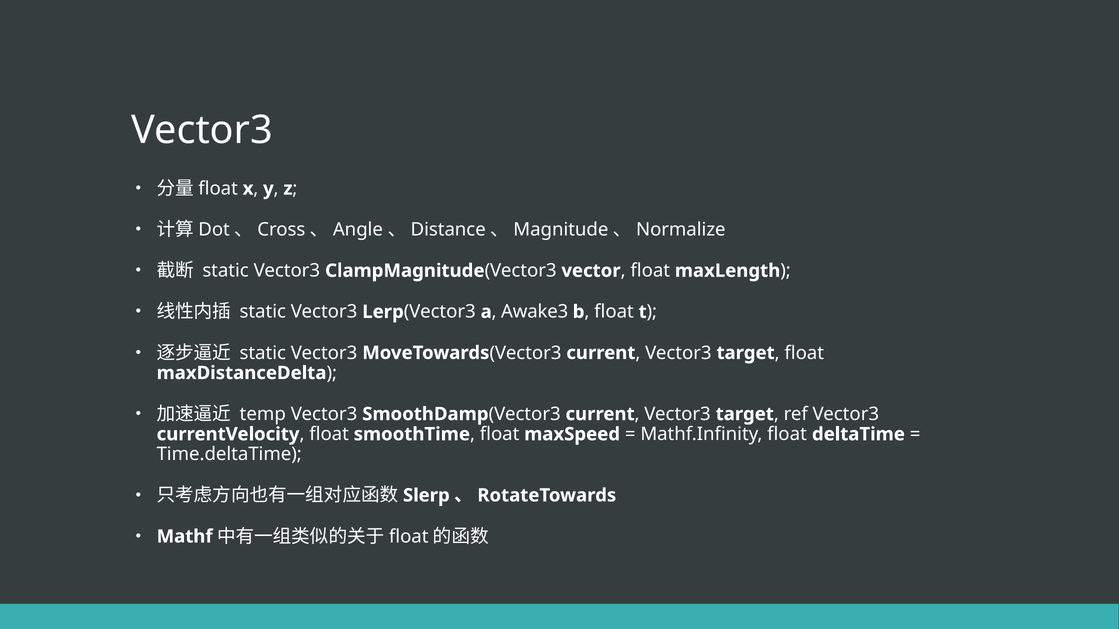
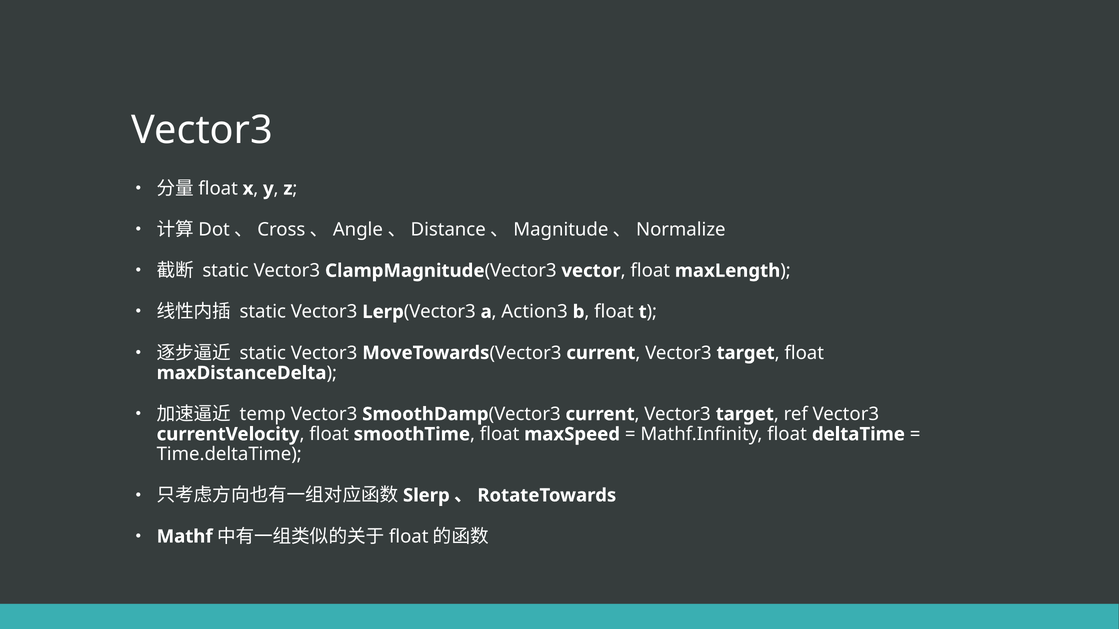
Awake3: Awake3 -> Action3 (535, 312)
